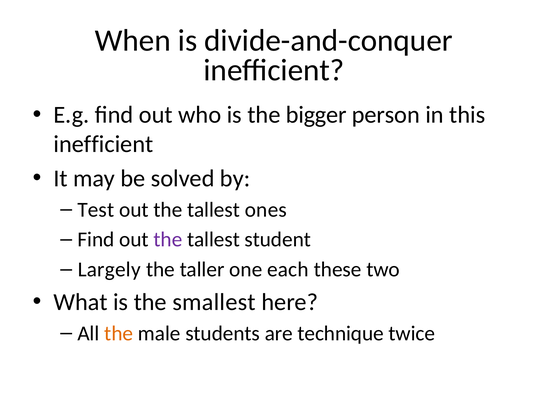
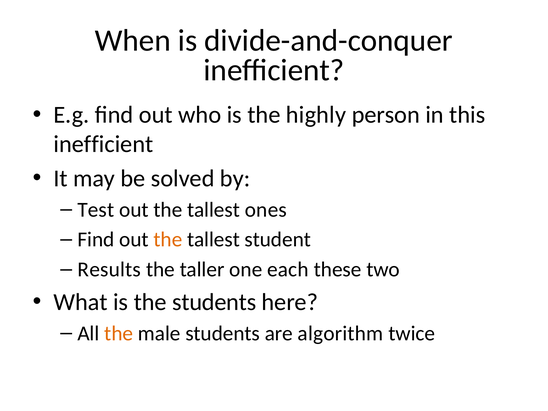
bigger: bigger -> highly (316, 115)
the colour: purple -> orange (168, 240)
Largely: Largely -> Results (109, 269)
the smallest: smallest -> students (214, 302)
technique: technique -> algorithm (340, 333)
